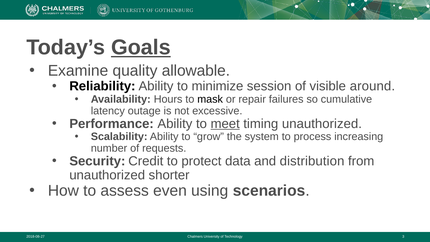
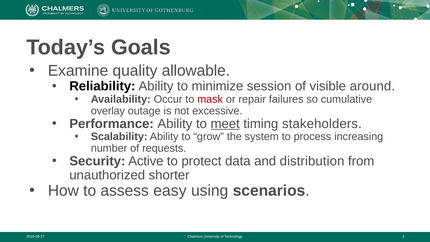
Goals underline: present -> none (141, 47)
Hours: Hours -> Occur (168, 99)
mask colour: black -> red (210, 99)
latency: latency -> overlay (108, 111)
timing unauthorized: unauthorized -> stakeholders (322, 124)
Credit: Credit -> Active (146, 161)
even: even -> easy (170, 191)
